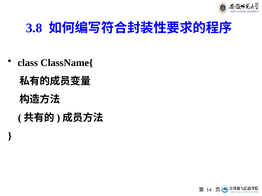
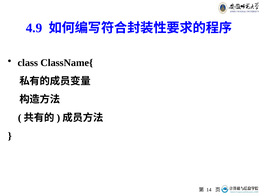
3.8: 3.8 -> 4.9 (34, 28)
